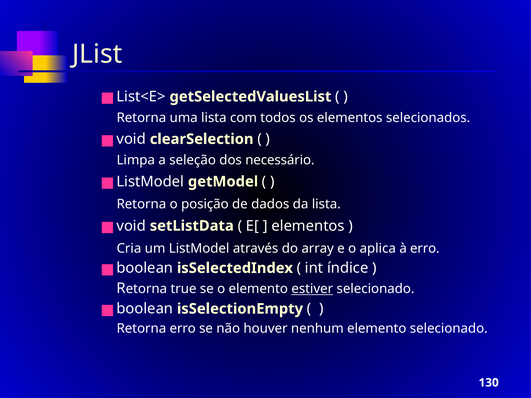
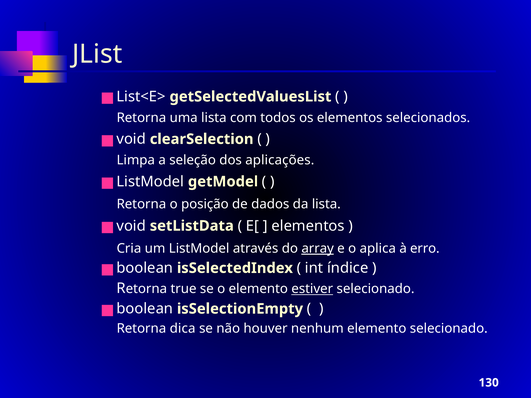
necessário: necessário -> aplicações (280, 160)
array underline: none -> present (318, 249)
Retorna erro: erro -> dica (183, 329)
